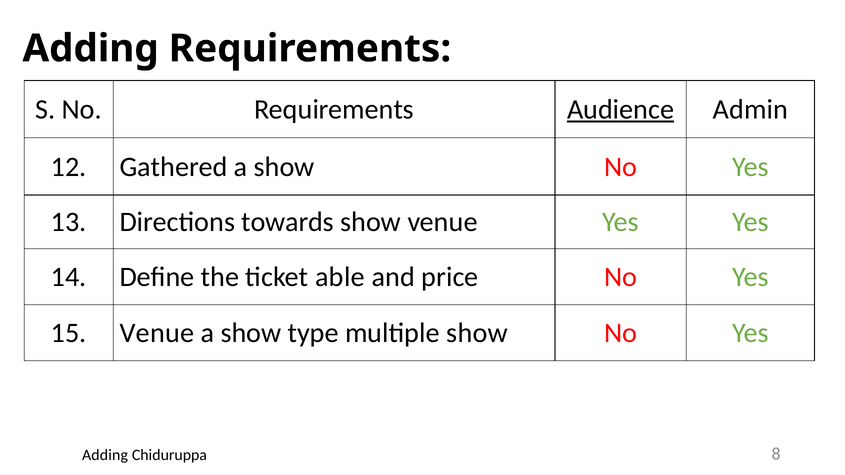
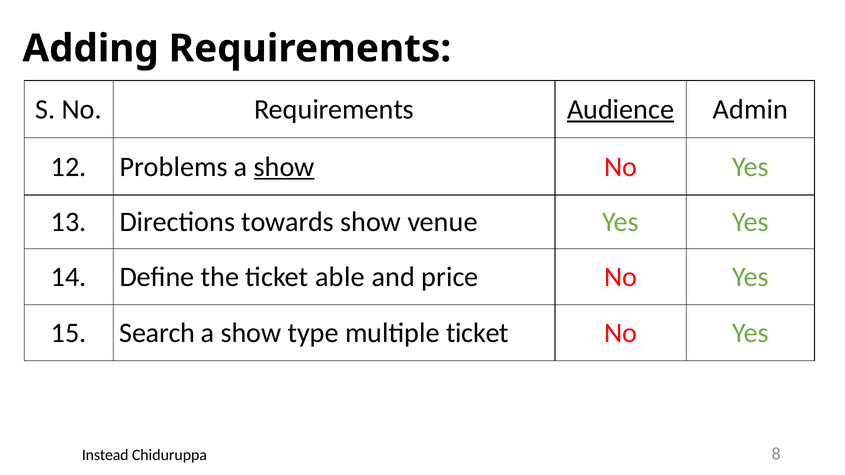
Gathered: Gathered -> Problems (174, 167)
show underline: none -> present (284, 167)
15 Venue: Venue -> Search (157, 333)
multiple show: show -> ticket (477, 333)
Adding: Adding -> Instead (105, 455)
